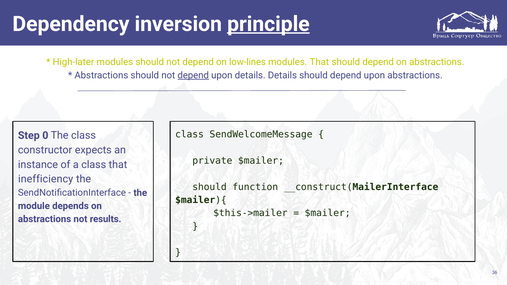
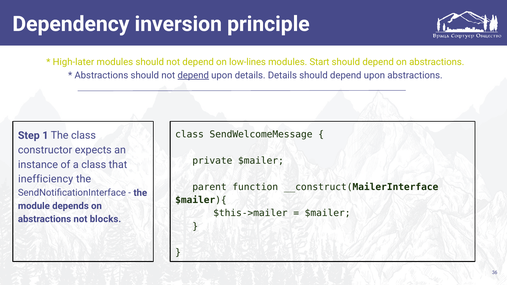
principle underline: present -> none (268, 24)
modules That: That -> Start (319, 62)
0: 0 -> 1 (45, 135)
should: should -> parent (210, 187)
results: results -> blocks (105, 219)
